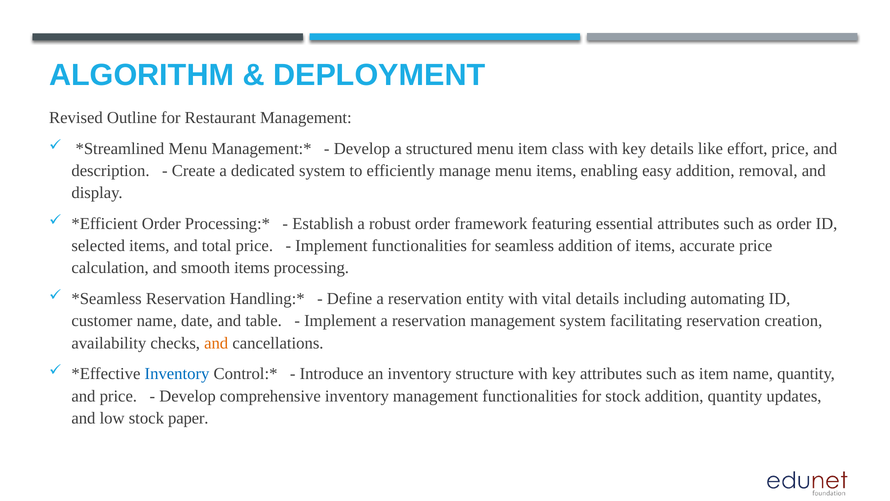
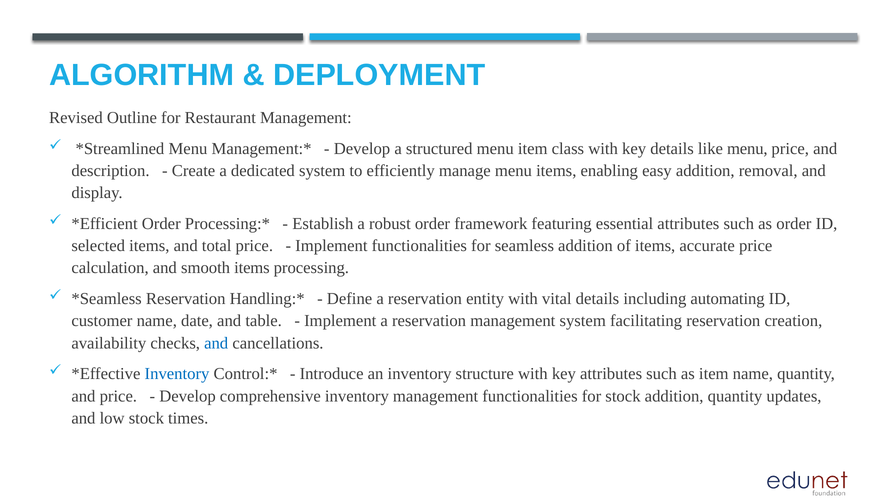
like effort: effort -> menu (747, 149)
and colour: orange -> blue (216, 343)
paper: paper -> times (188, 418)
